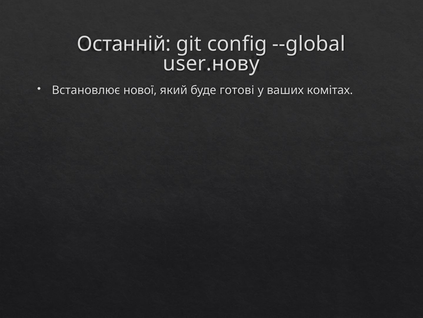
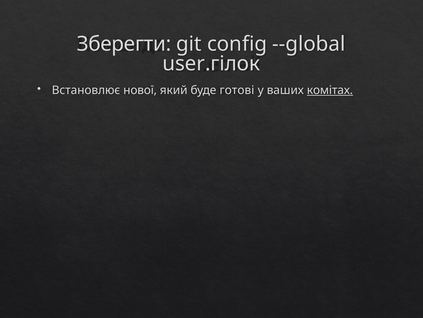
Останній: Останній -> Зберегти (124, 44)
user.нову: user.нову -> user.гілок (211, 64)
комітах underline: none -> present (330, 90)
